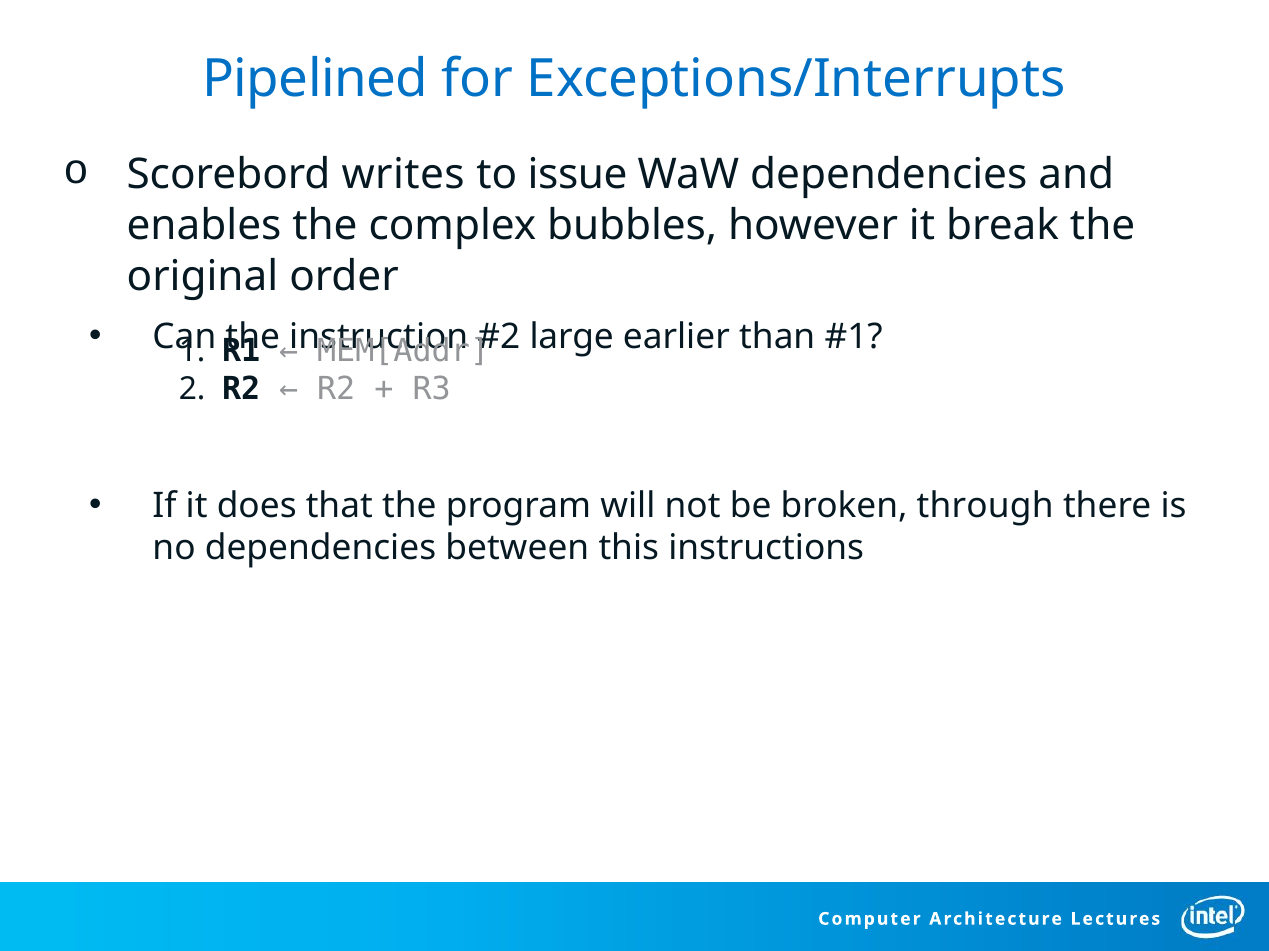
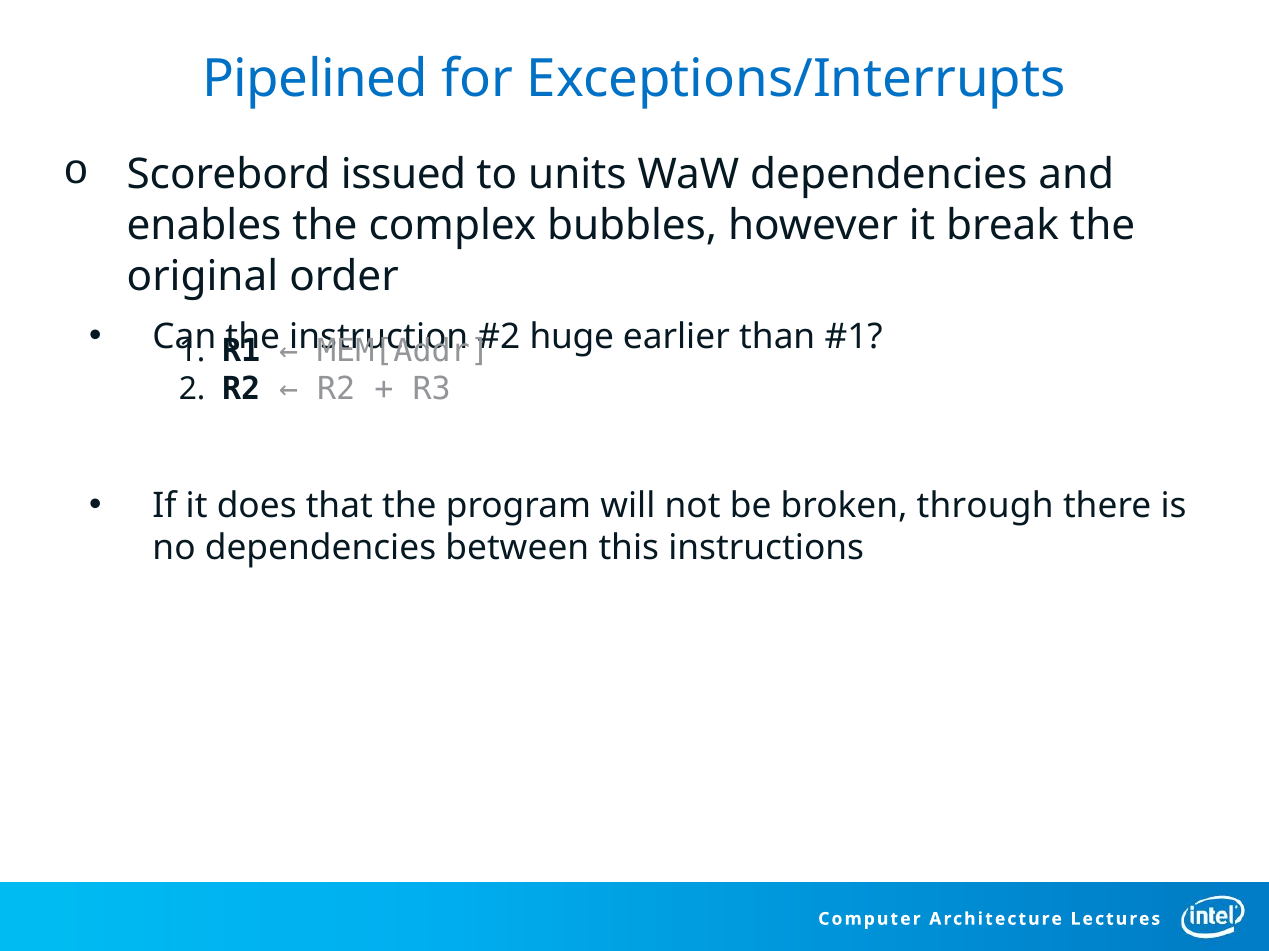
writes: writes -> issued (404, 175)
issue: issue -> units (577, 175)
large: large -> huge (572, 337)
